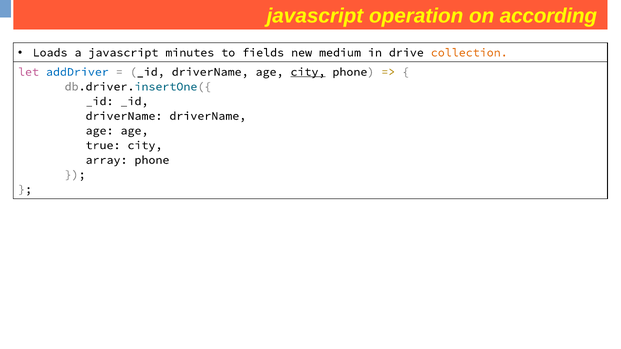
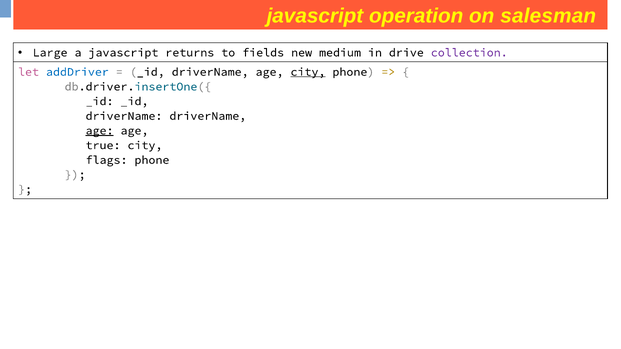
according: according -> salesman (548, 16)
Loads: Loads -> Large (50, 53)
minutes: minutes -> returns (190, 53)
collection colour: orange -> purple (469, 53)
age underline: none -> present (100, 131)
array: array -> flags (107, 160)
